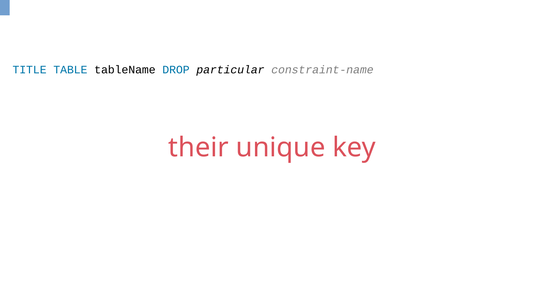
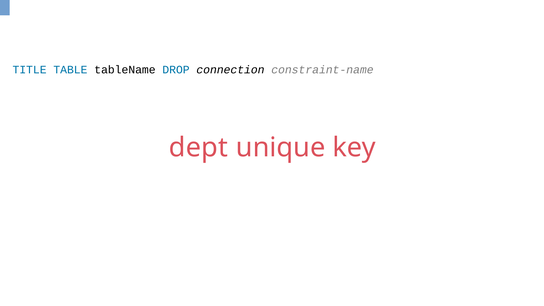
particular: particular -> connection (230, 70)
their: their -> dept (198, 148)
